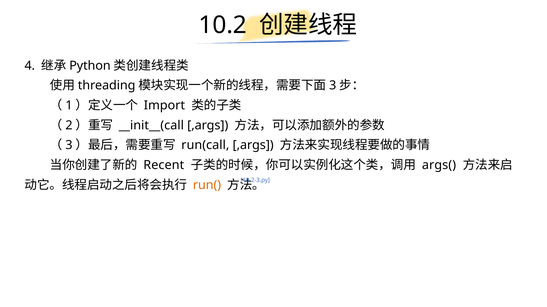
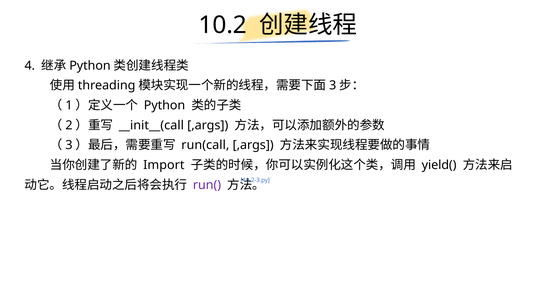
Import: Import -> Python (164, 106)
Recent: Recent -> Import (164, 165)
args(: args( -> yield( (439, 165)
run( colour: orange -> purple (207, 185)
